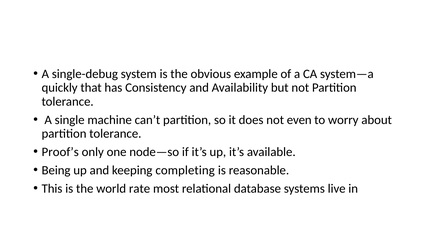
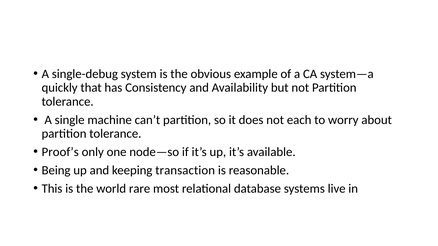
even: even -> each (299, 120)
completing: completing -> transaction (185, 171)
rate: rate -> rare (140, 189)
